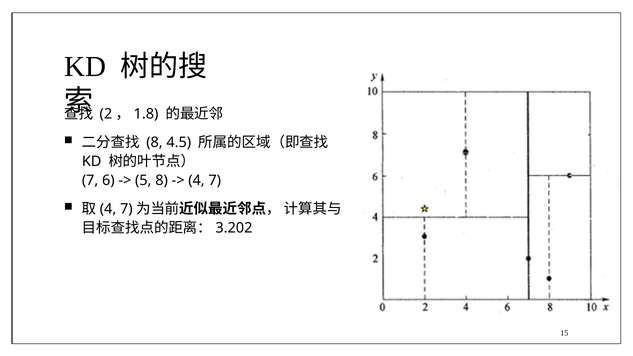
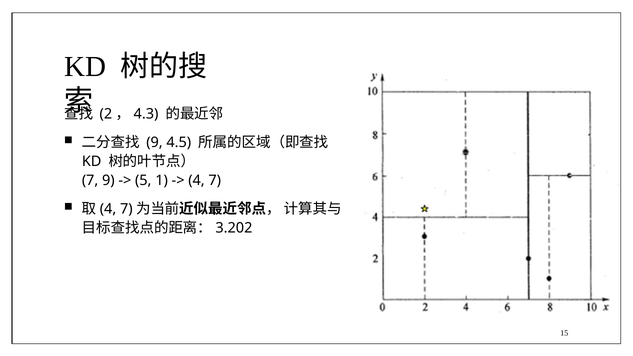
1.8: 1.8 -> 4.3 (146, 114)
8: 8 -> 9 (155, 142)
7 6: 6 -> 9 (108, 181)
5 8: 8 -> 1 (162, 181)
